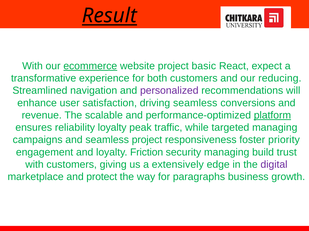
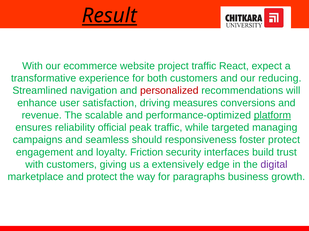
ecommerce underline: present -> none (90, 66)
project basic: basic -> traffic (204, 66)
personalized colour: purple -> red (169, 91)
driving seamless: seamless -> measures (195, 103)
reliability loyalty: loyalty -> official (112, 128)
seamless project: project -> should (147, 140)
foster priority: priority -> protect (284, 140)
security managing: managing -> interfaces (227, 153)
